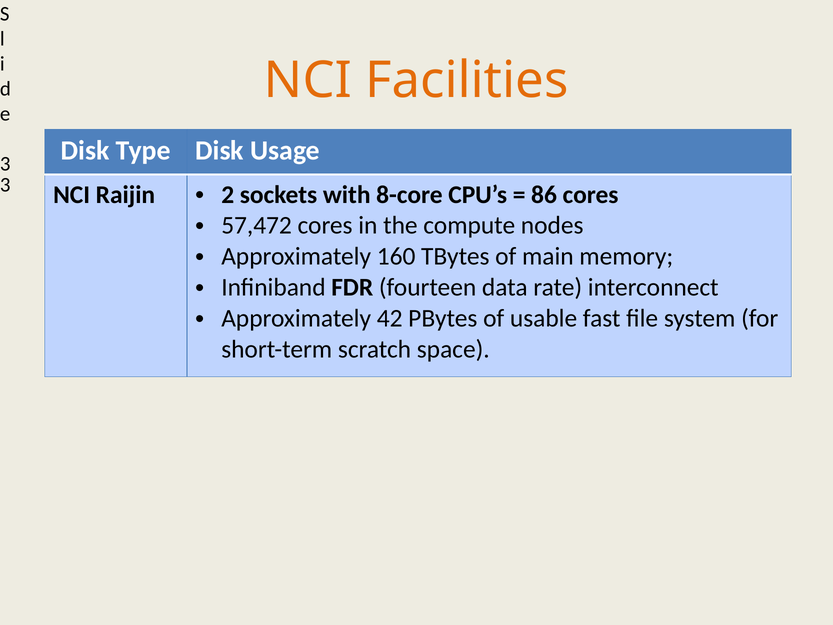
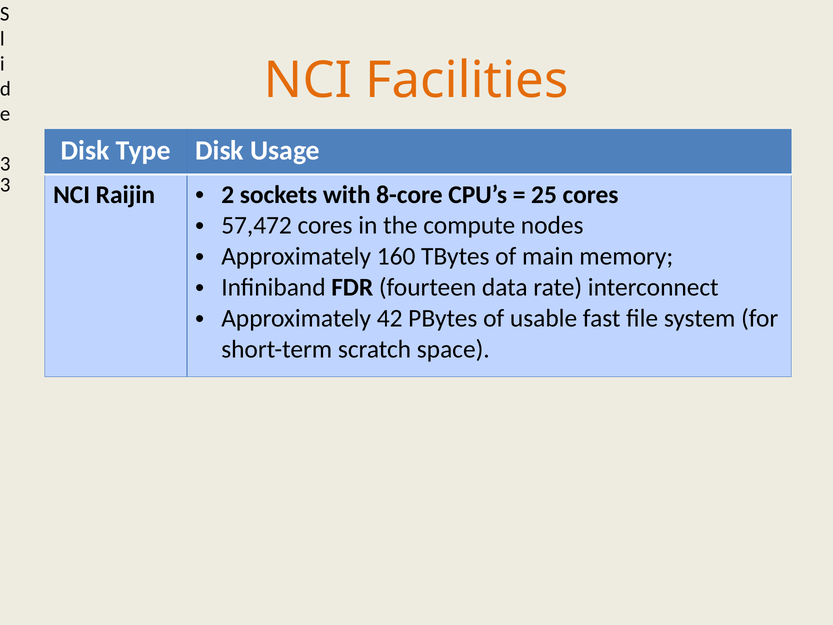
86: 86 -> 25 (544, 195)
